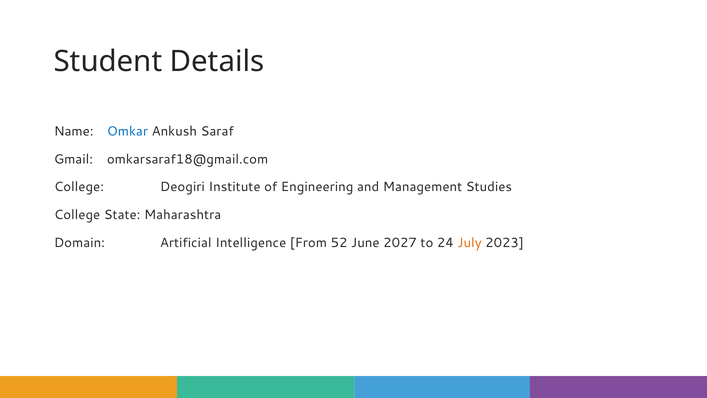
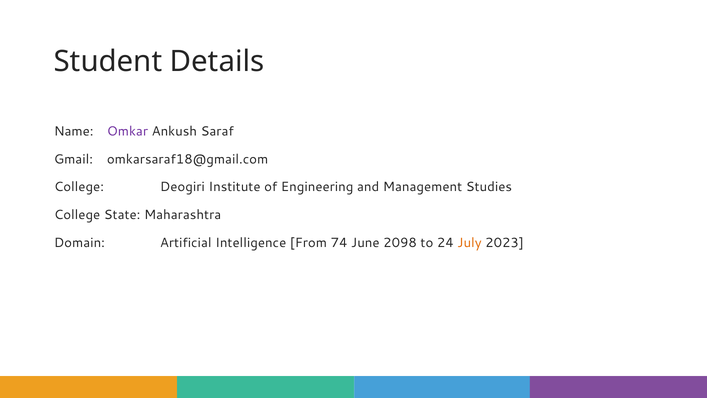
Omkar colour: blue -> purple (127, 131)
52: 52 -> 74 (339, 242)
2027: 2027 -> 2098 (400, 242)
